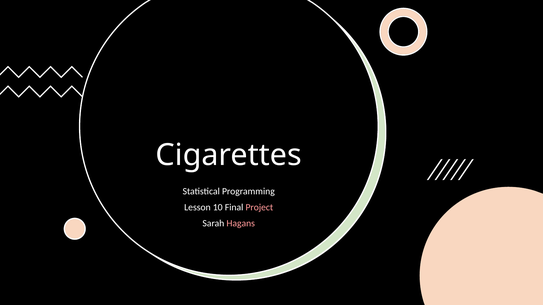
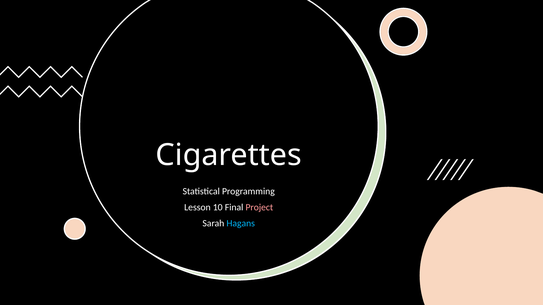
Hagans colour: pink -> light blue (241, 224)
